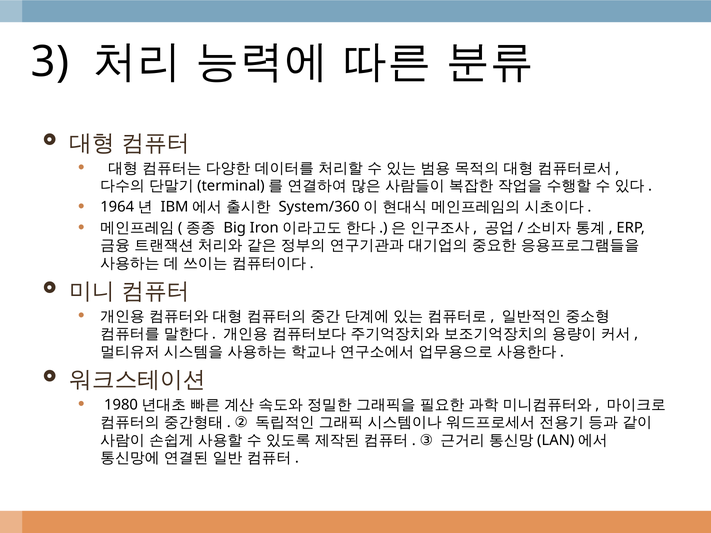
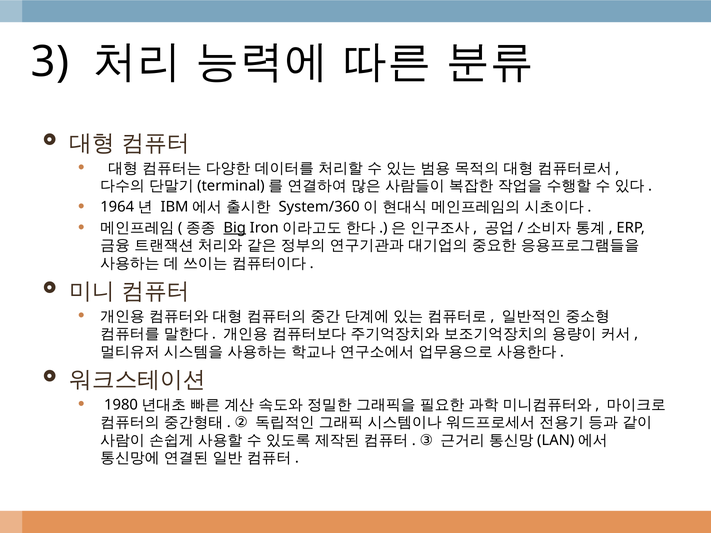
Big underline: none -> present (235, 228)
